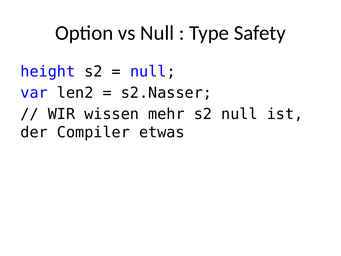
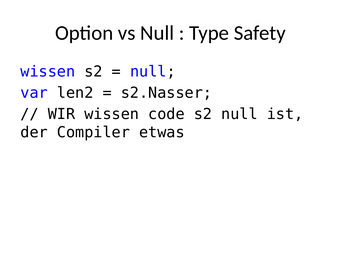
height: height -> wissen (48, 72)
mehr: mehr -> code (166, 114)
